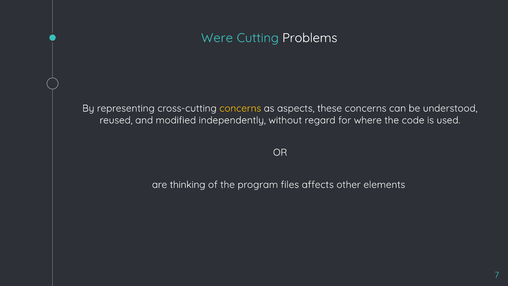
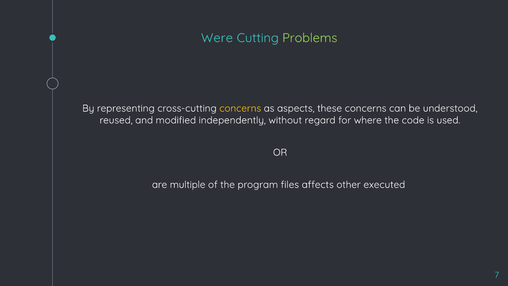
Problems colour: white -> light green (310, 38)
thinking: thinking -> multiple (188, 185)
elements: elements -> executed (384, 185)
